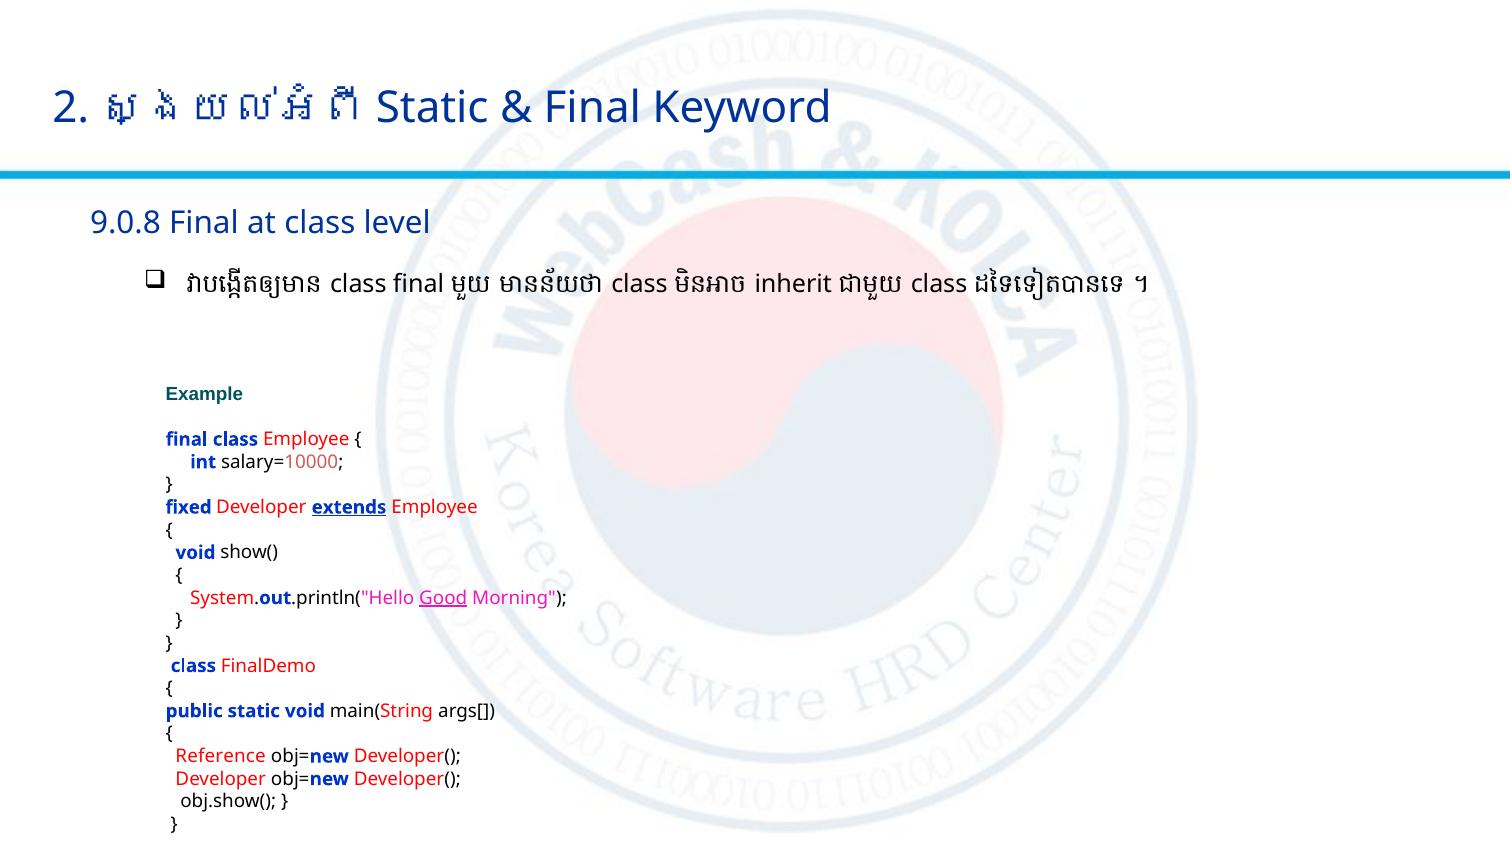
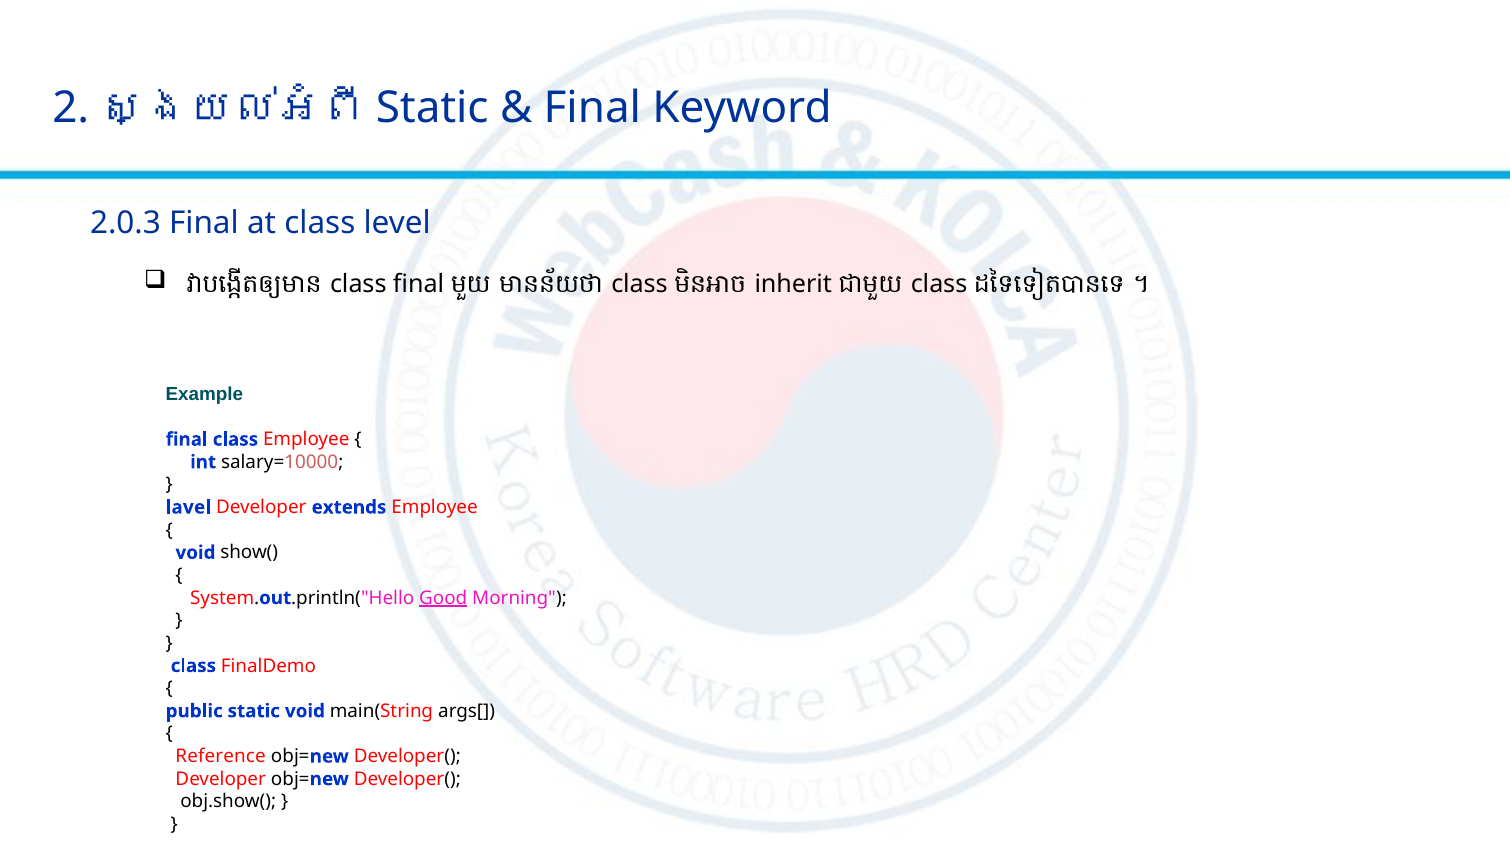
9.0.8: 9.0.8 -> 2.0.3 (125, 223)
fixed: fixed -> lavel (188, 508)
extends underline: present -> none (349, 508)
